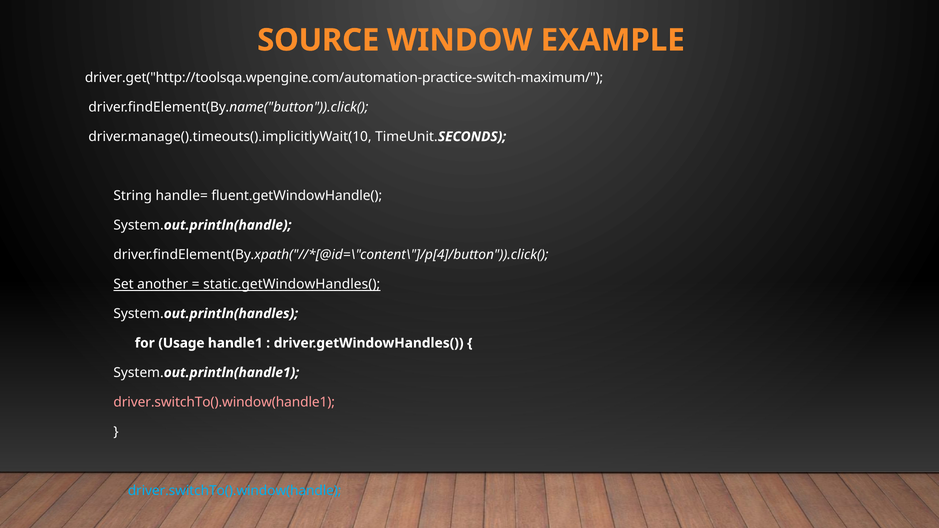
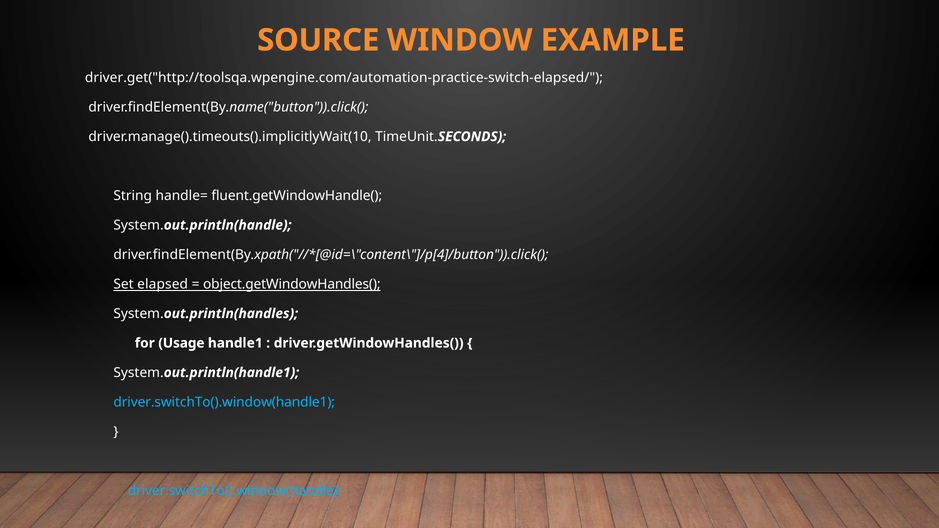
driver.get("http://toolsqa.wpengine.com/automation-practice-switch-maximum/: driver.get("http://toolsqa.wpengine.com/automation-practice-switch-maximum/ -> driver.get("http://toolsqa.wpengine.com/automation-practice-switch-elapsed/ (344, 78)
another: another -> elapsed (163, 284)
static.getWindowHandles(: static.getWindowHandles( -> object.getWindowHandles( (292, 284)
driver.switchTo().window(handle1 colour: pink -> light blue (224, 402)
